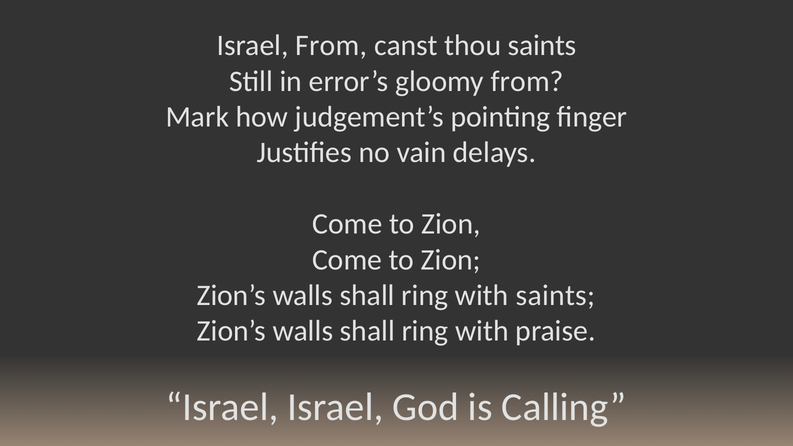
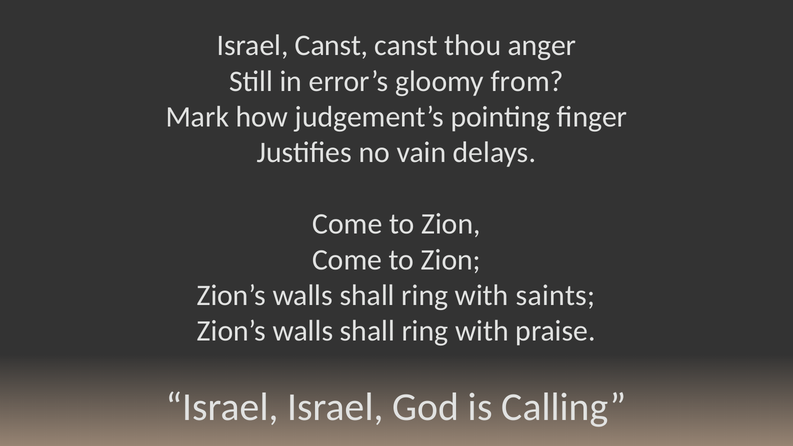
Israel From: From -> Canst (332, 46)
thou saints: saints -> anger (542, 46)
